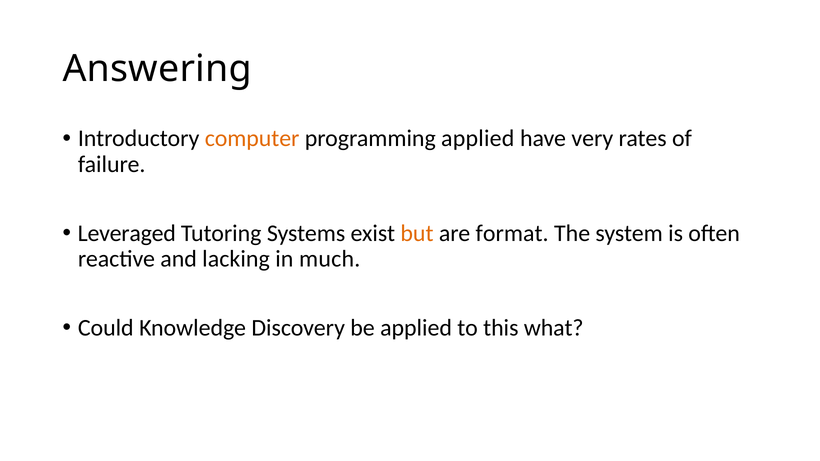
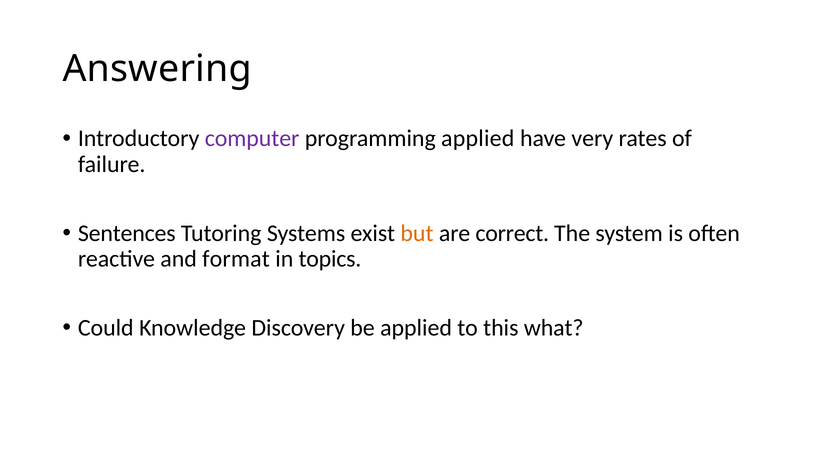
computer colour: orange -> purple (252, 139)
Leveraged: Leveraged -> Sentences (127, 233)
format: format -> correct (512, 233)
lacking: lacking -> format (236, 259)
much: much -> topics (330, 259)
